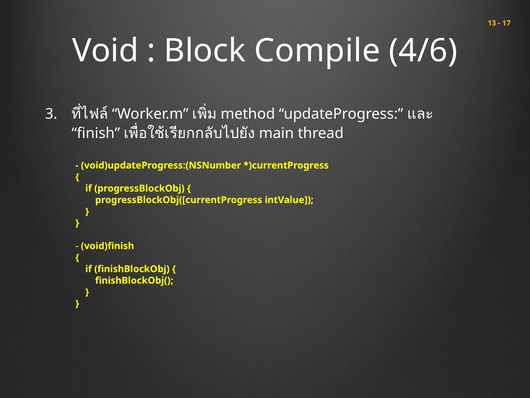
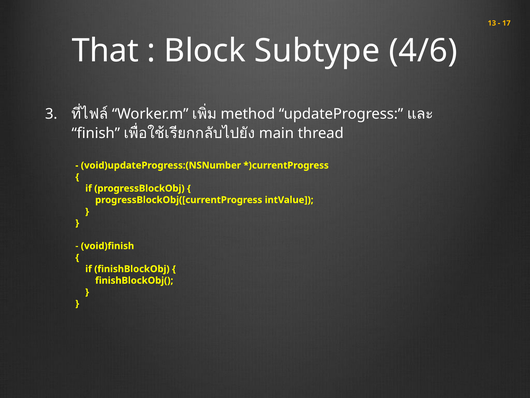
Void: Void -> That (105, 51)
Compile: Compile -> Subtype (317, 51)
